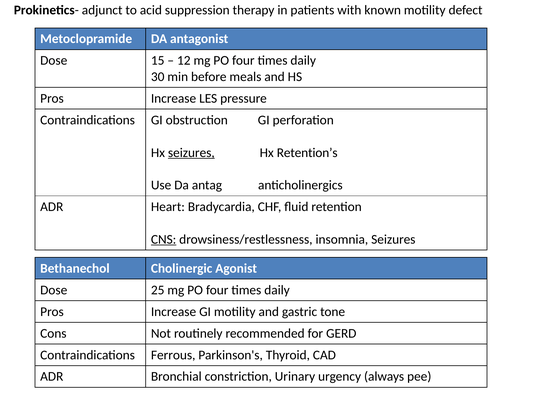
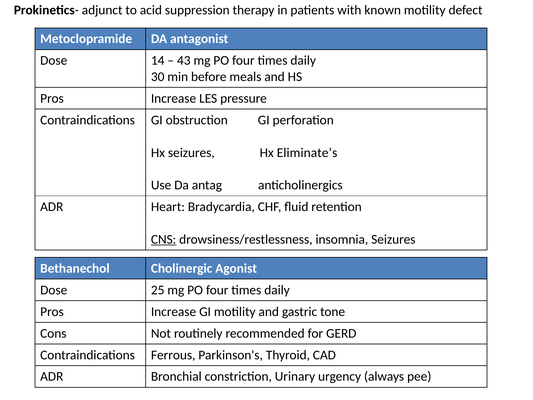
15: 15 -> 14 (158, 61)
12: 12 -> 43 (184, 61)
seizures underline: present -> none (191, 153)
Retention’s: Retention’s -> Eliminate’s (307, 153)
